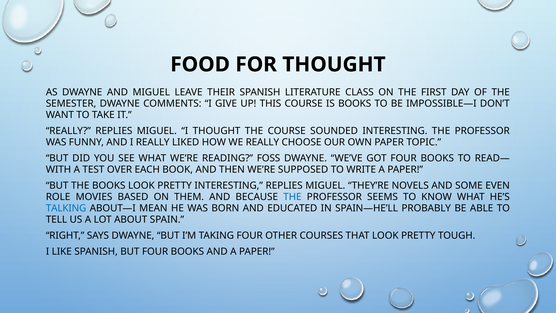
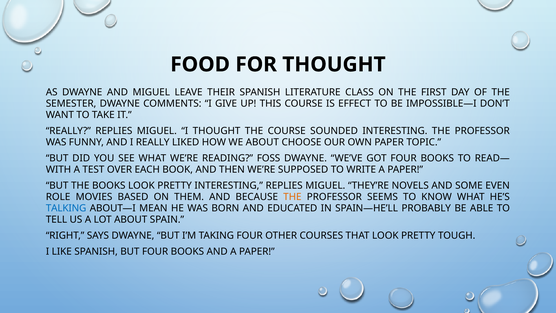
IS BOOKS: BOOKS -> EFFECT (355, 104)
WE REALLY: REALLY -> ABOUT (262, 142)
THE colour: blue -> orange (292, 197)
